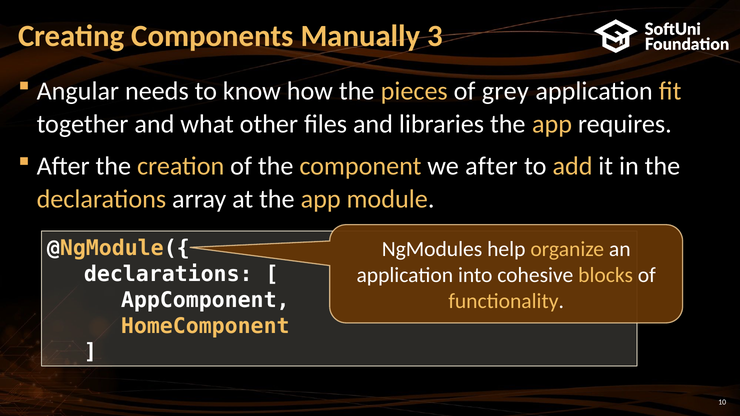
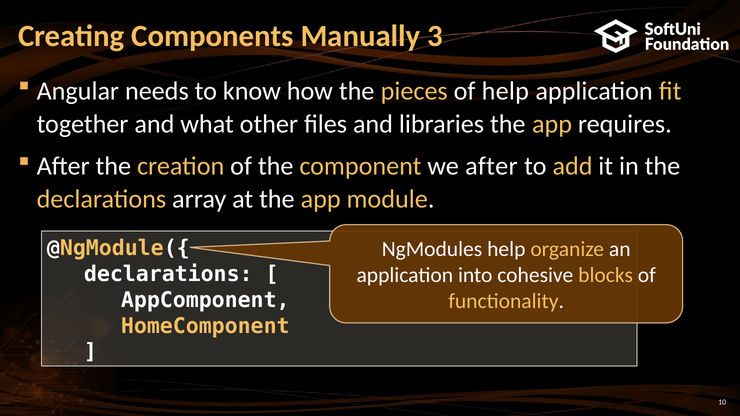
of grey: grey -> help (505, 91)
